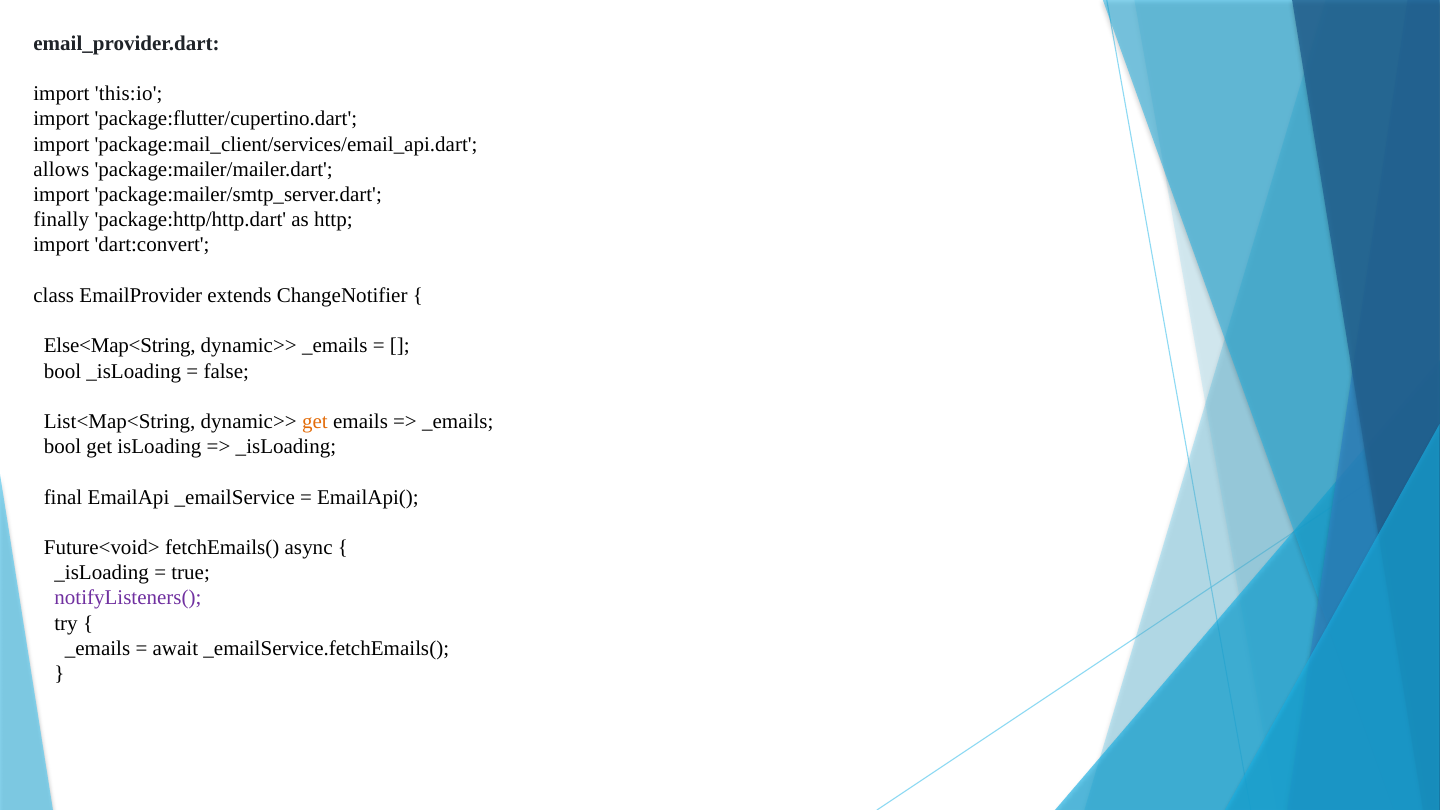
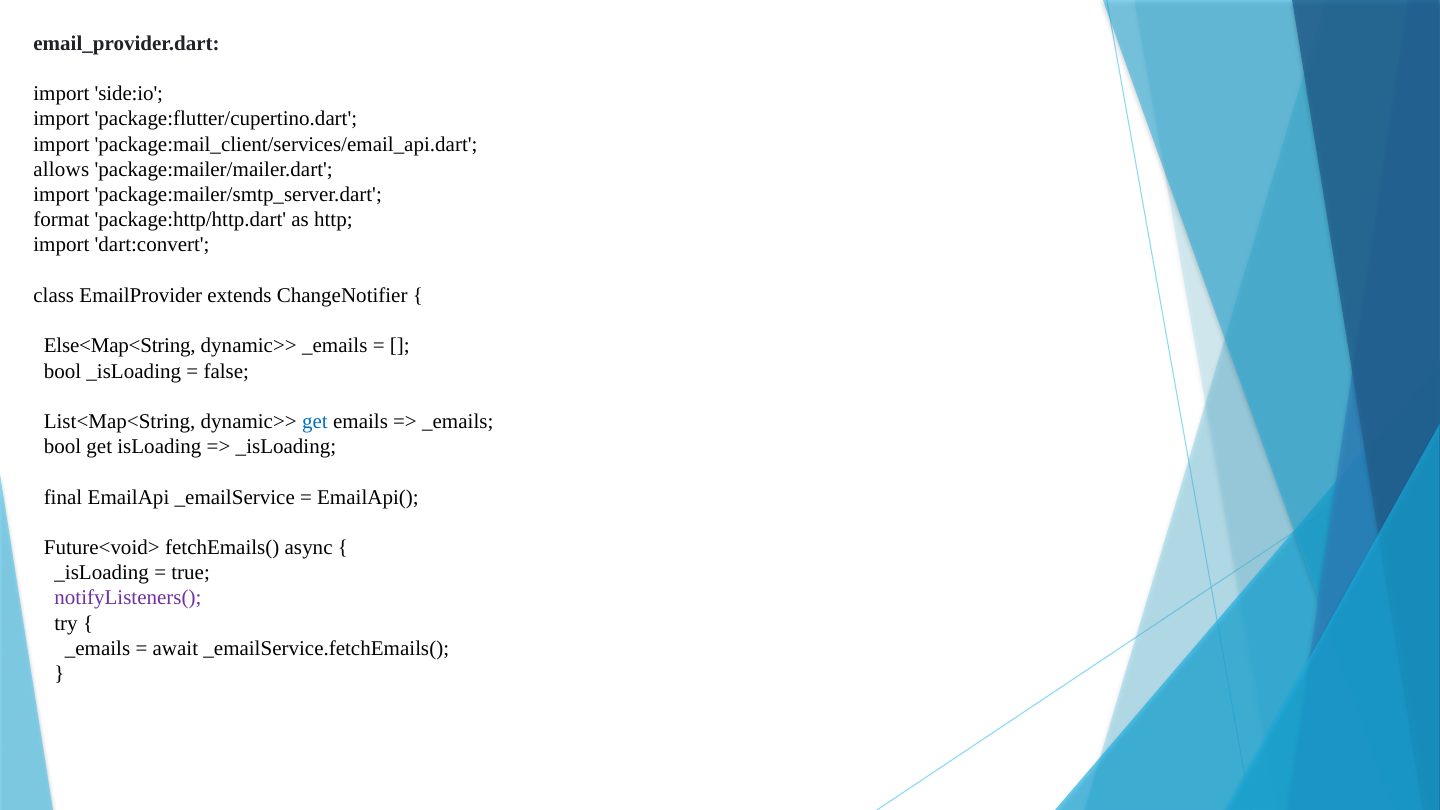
this:io: this:io -> side:io (129, 94)
finally: finally -> format (61, 220)
get colour: orange -> blue (315, 422)
